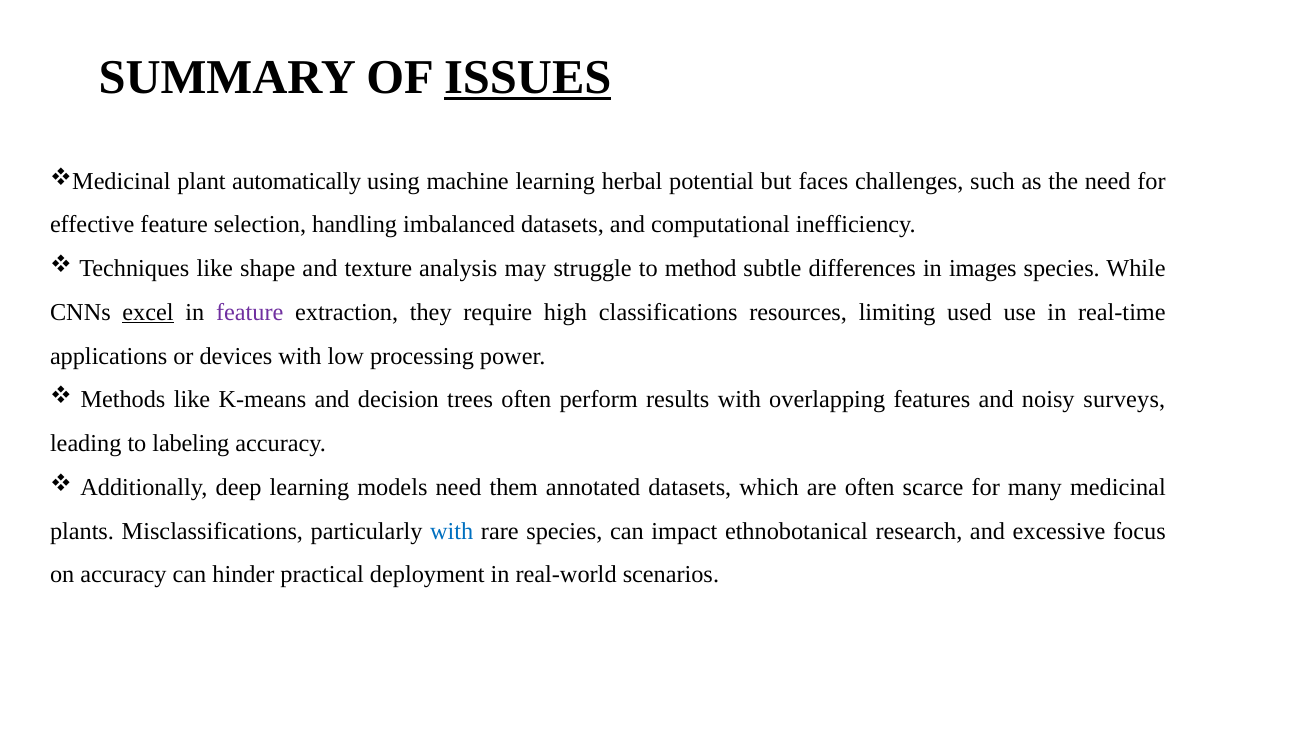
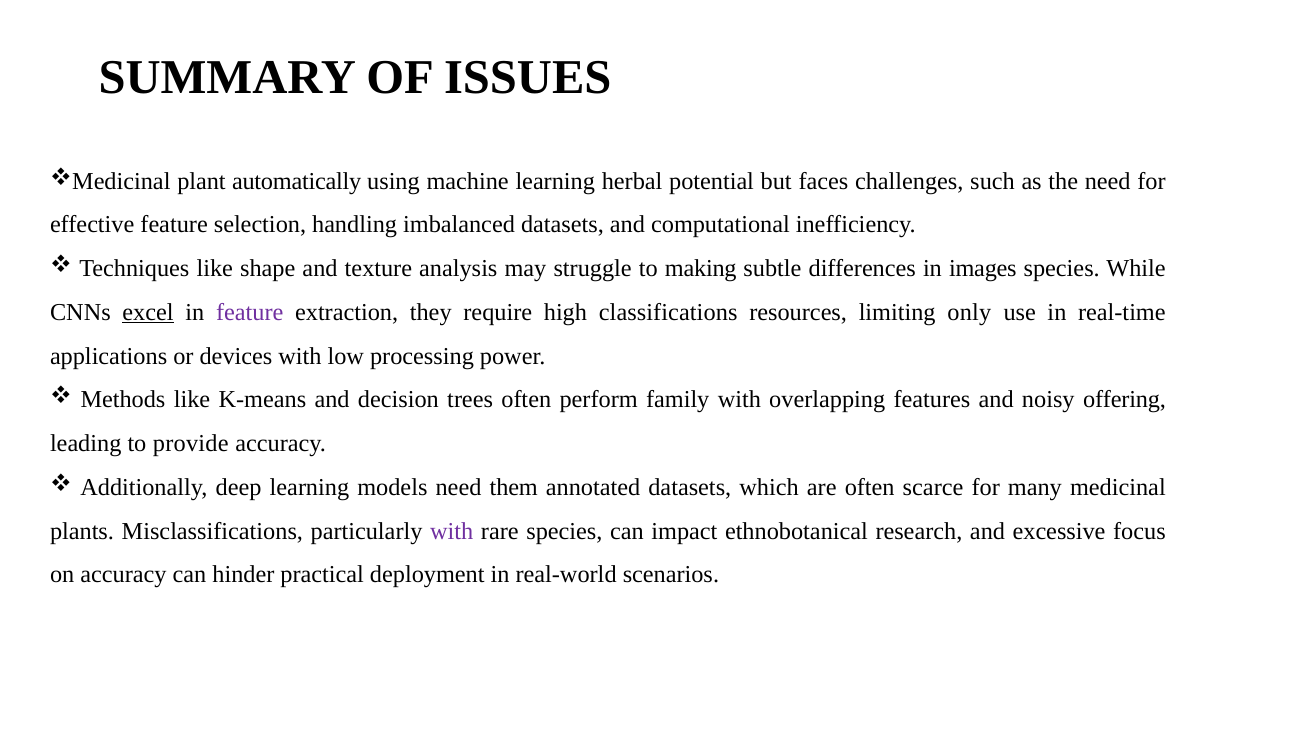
ISSUES underline: present -> none (528, 78)
method: method -> making (701, 269)
used: used -> only (969, 312)
results: results -> family (678, 400)
surveys: surveys -> offering (1125, 400)
labeling: labeling -> provide (191, 444)
with colour: blue -> purple (452, 531)
